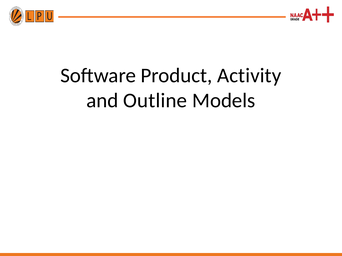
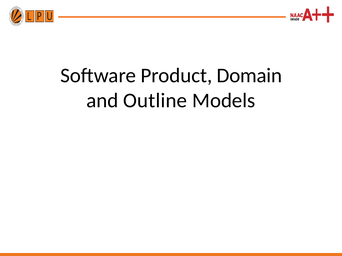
Activity: Activity -> Domain (249, 76)
